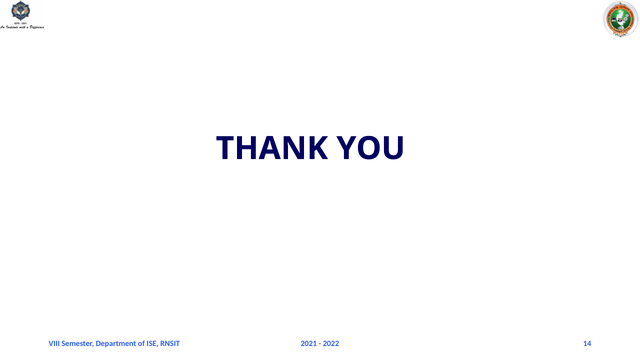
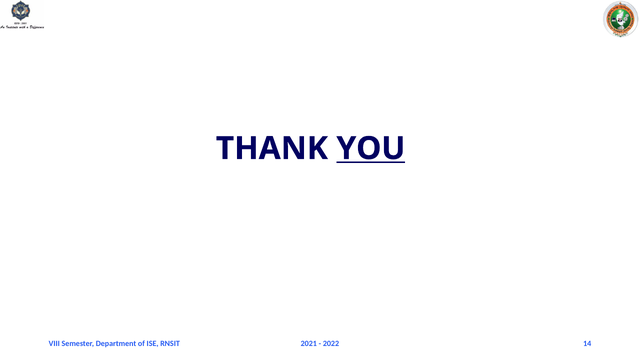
YOU underline: none -> present (371, 149)
